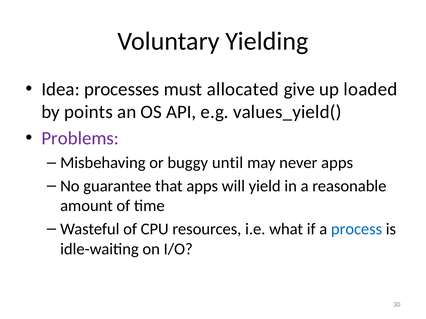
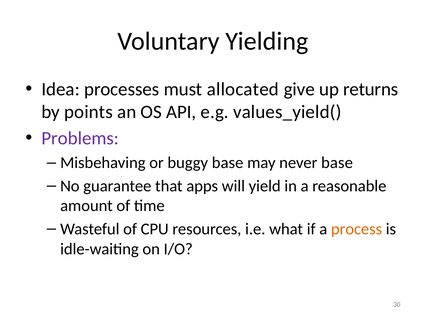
loaded: loaded -> returns (371, 89)
buggy until: until -> base (228, 163)
never apps: apps -> base (337, 163)
process colour: blue -> orange (357, 229)
